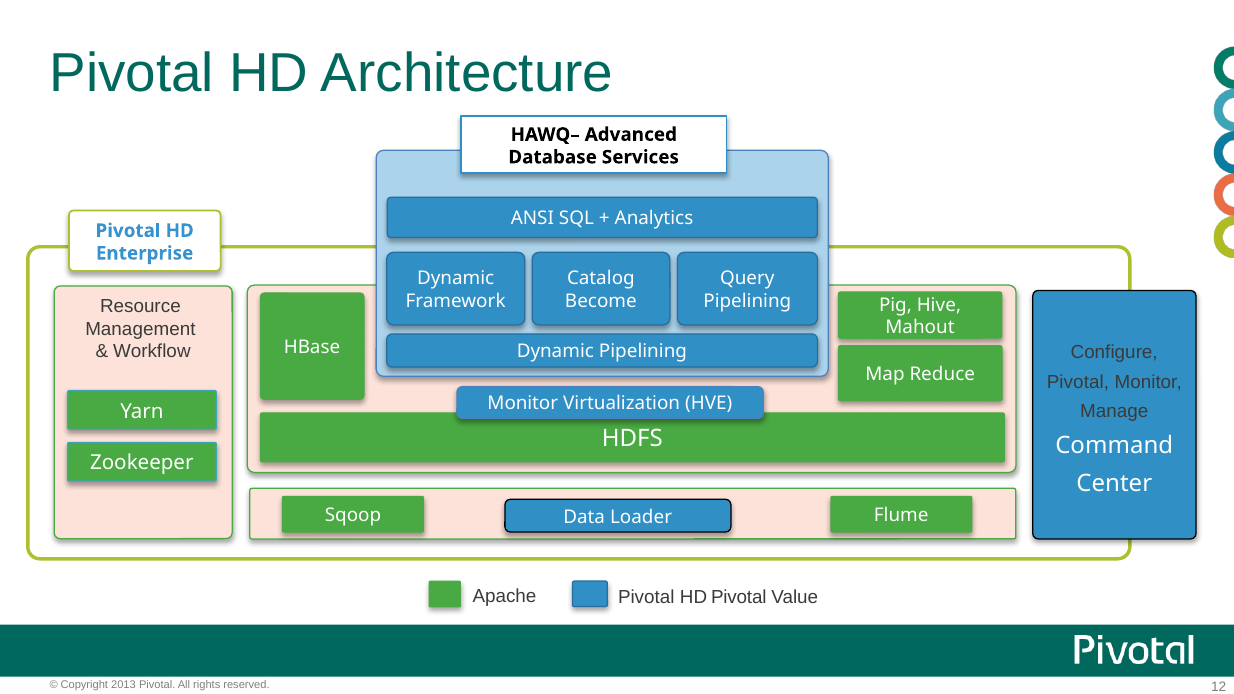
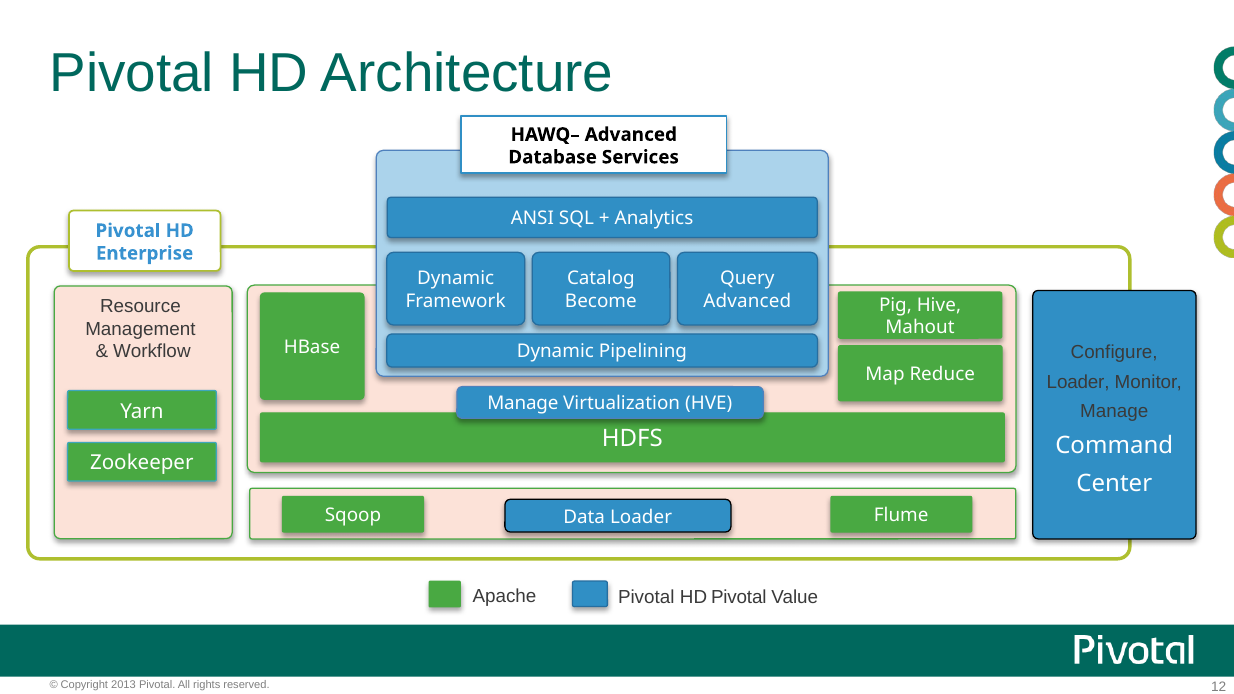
Pipelining: Pipelining -> Advanced (747, 301)
Pivotal: Pivotal -> Loader (1078, 382)
Monitor: Monitor -> Manage (523, 404)
